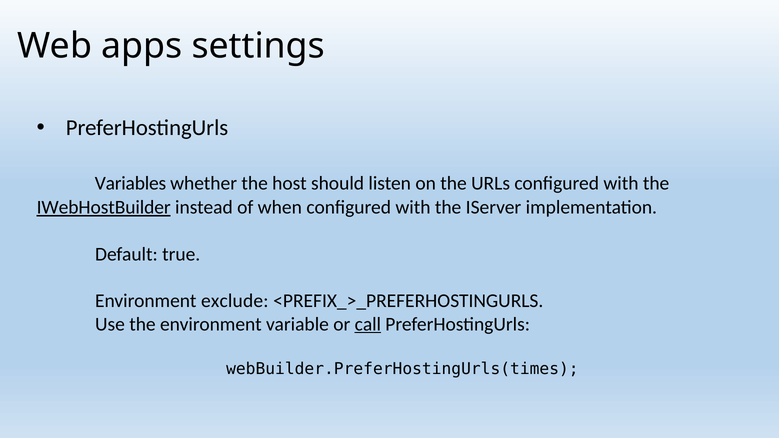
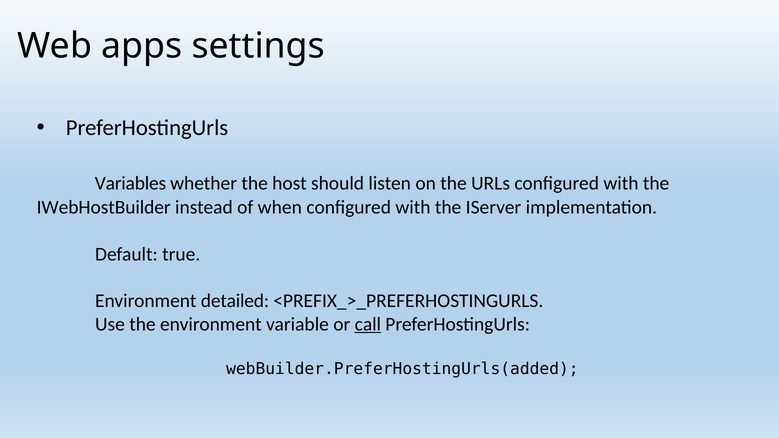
IWebHostBuilder underline: present -> none (104, 208)
exclude: exclude -> detailed (235, 301)
webBuilder.PreferHostingUrls(times: webBuilder.PreferHostingUrls(times -> webBuilder.PreferHostingUrls(added (402, 369)
